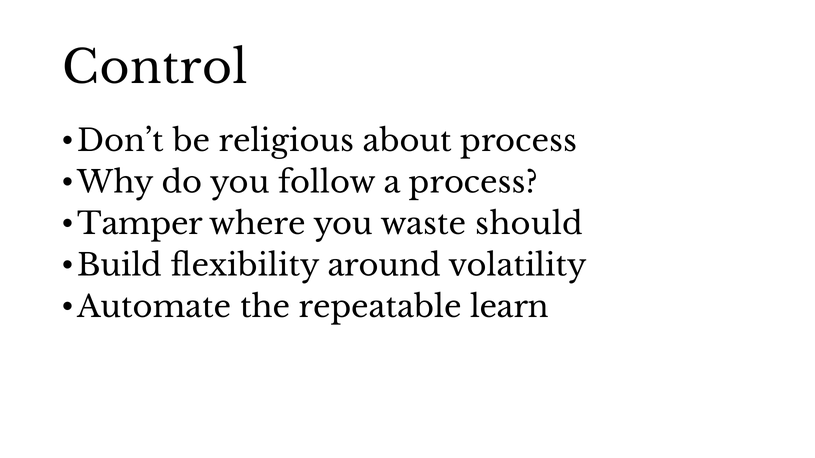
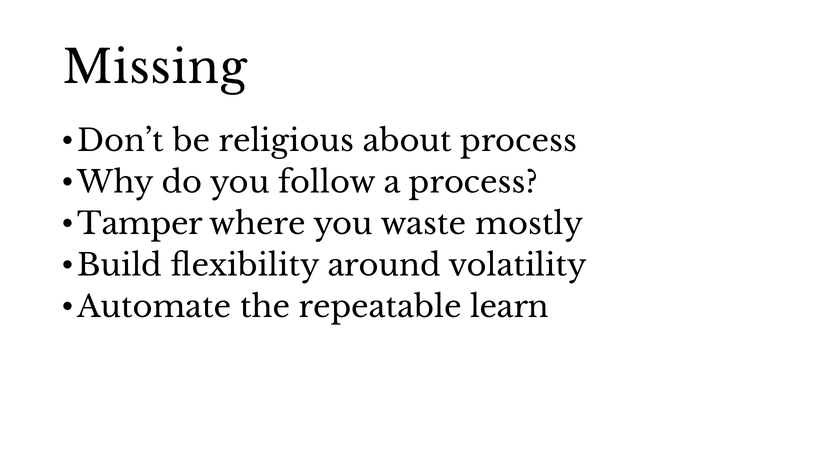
Control: Control -> Missing (155, 68)
should: should -> mostly (529, 224)
